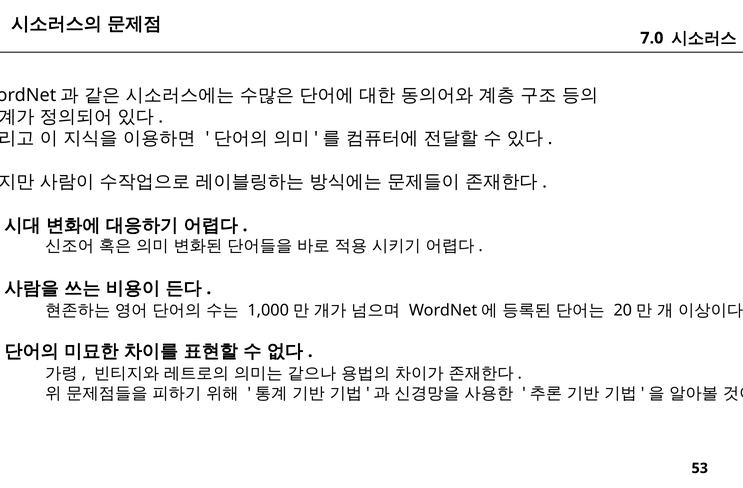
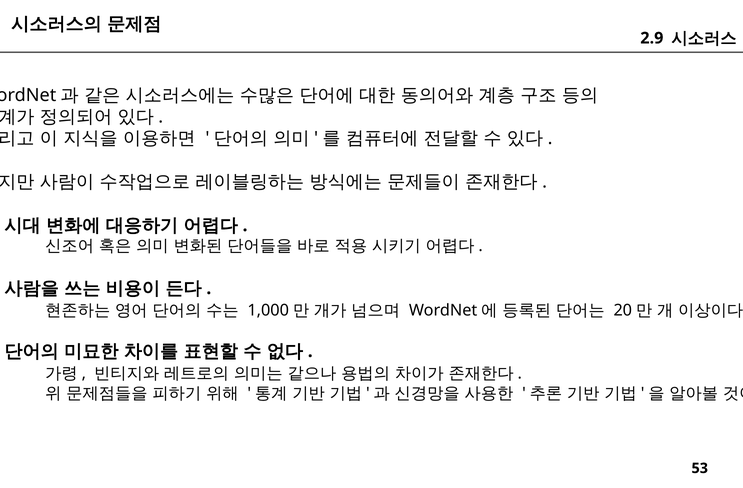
7.0: 7.0 -> 2.9 (652, 38)
